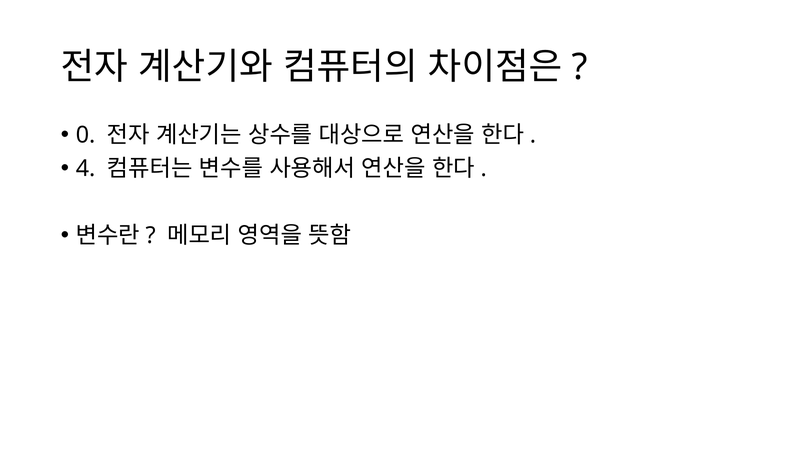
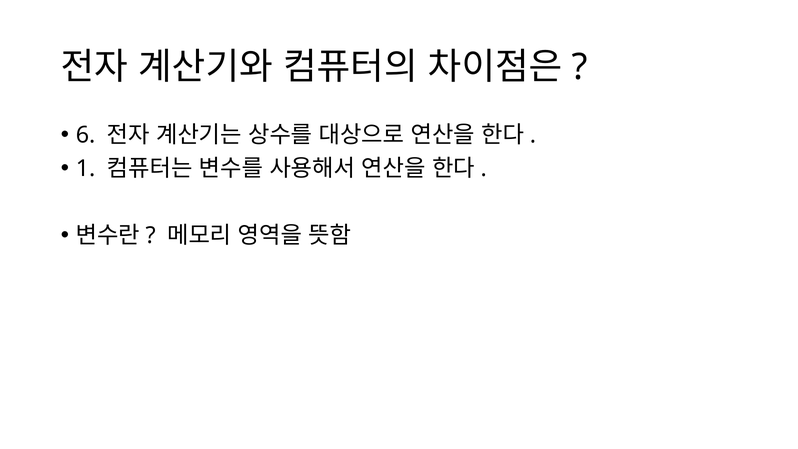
0: 0 -> 6 (86, 135)
4: 4 -> 1 (86, 168)
